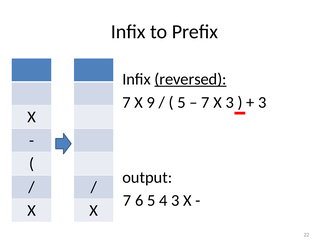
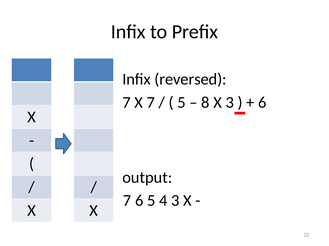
reversed underline: present -> none (191, 79)
X 9: 9 -> 7 (151, 103)
7: 7 -> 8 (205, 103)
3: 3 -> 6 (262, 103)
